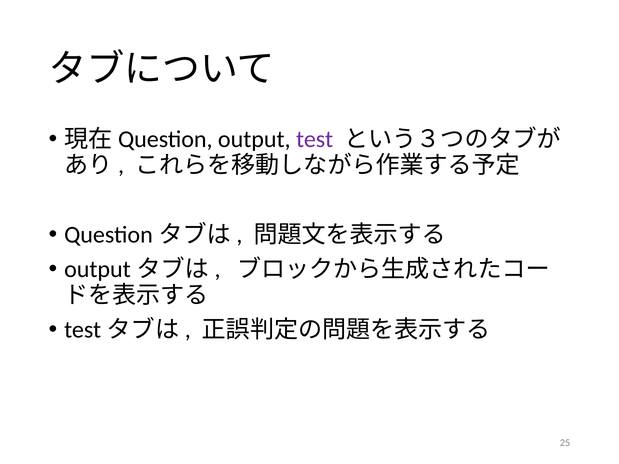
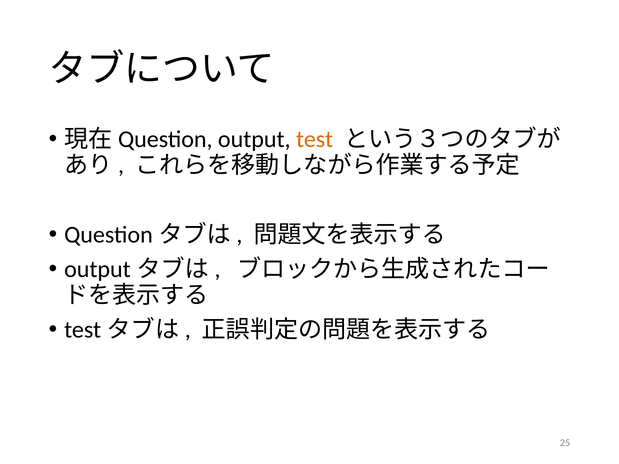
test colour: purple -> orange (315, 140)
